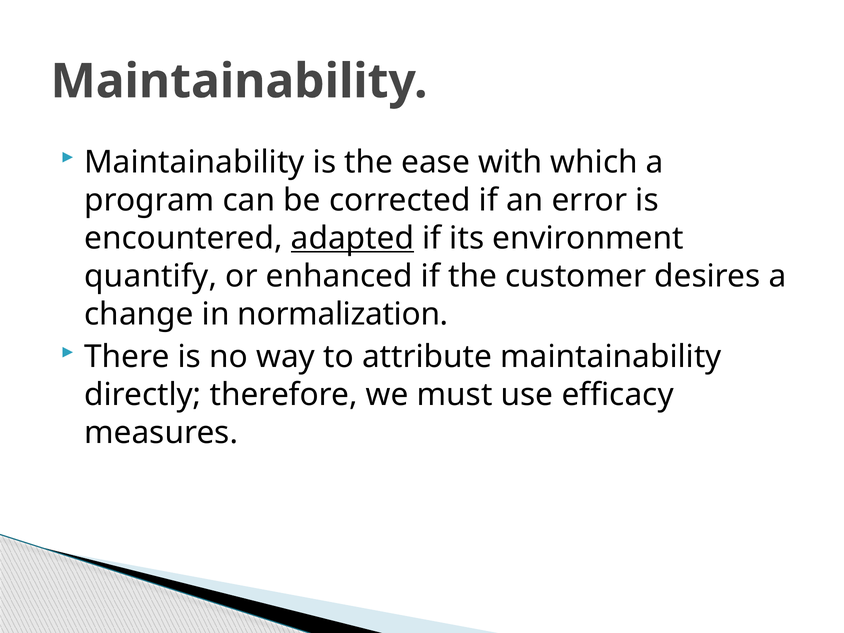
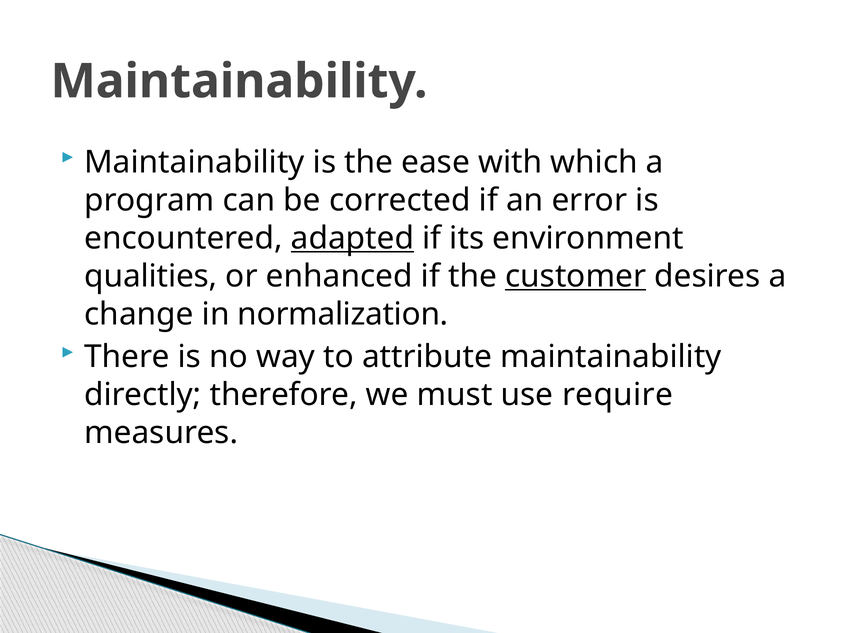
quantify: quantify -> qualities (151, 276)
customer underline: none -> present (576, 276)
efficacy: efficacy -> require (618, 395)
